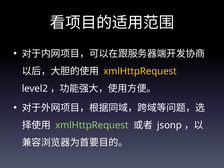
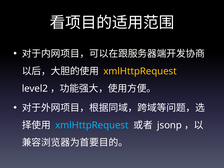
xmlHttpRequest colour: light green -> light blue (92, 125)
